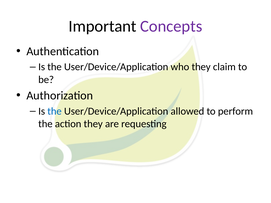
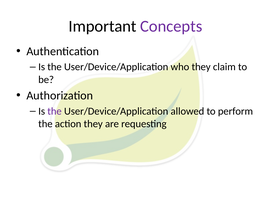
the colour: blue -> purple (55, 111)
